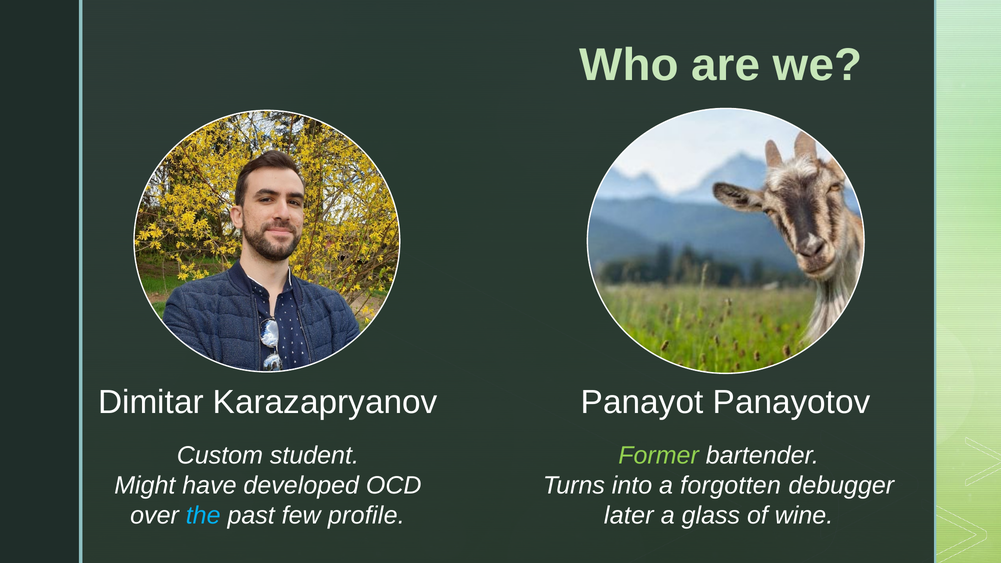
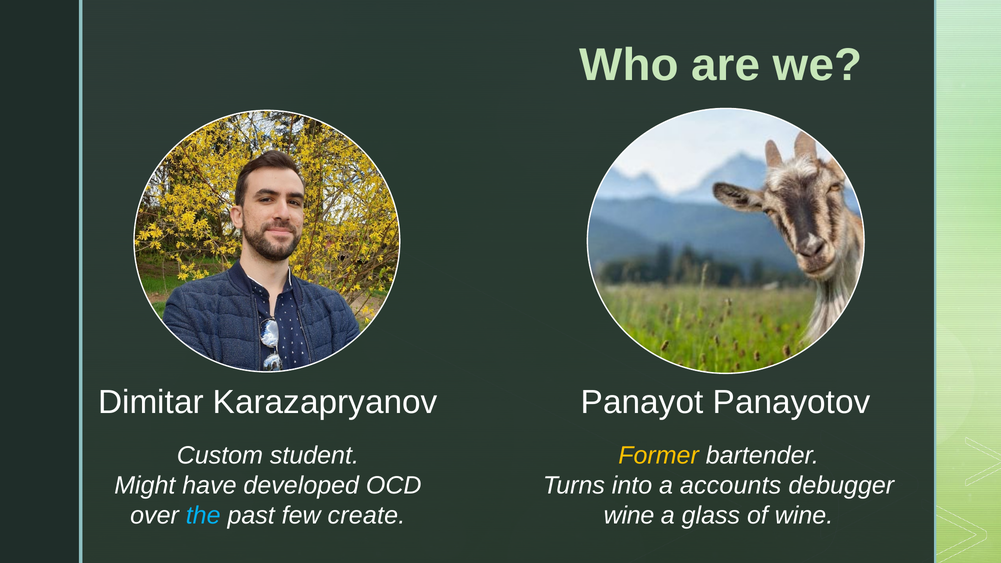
Former colour: light green -> yellow (659, 455)
forgotten: forgotten -> accounts (731, 485)
profile: profile -> create (366, 515)
later: later -> wine (629, 515)
